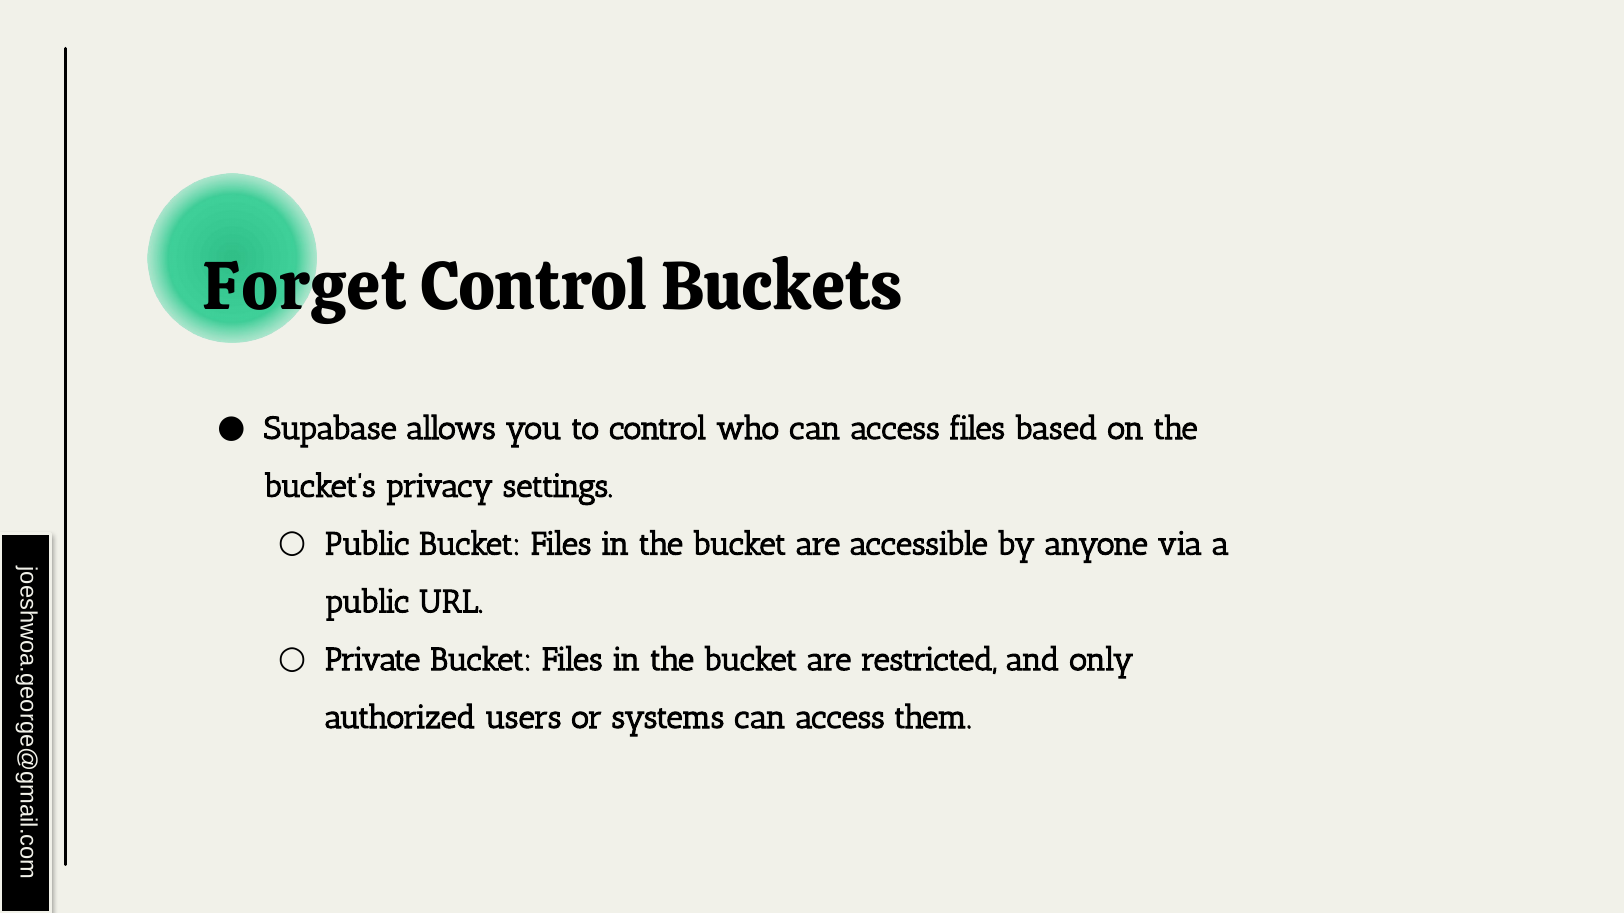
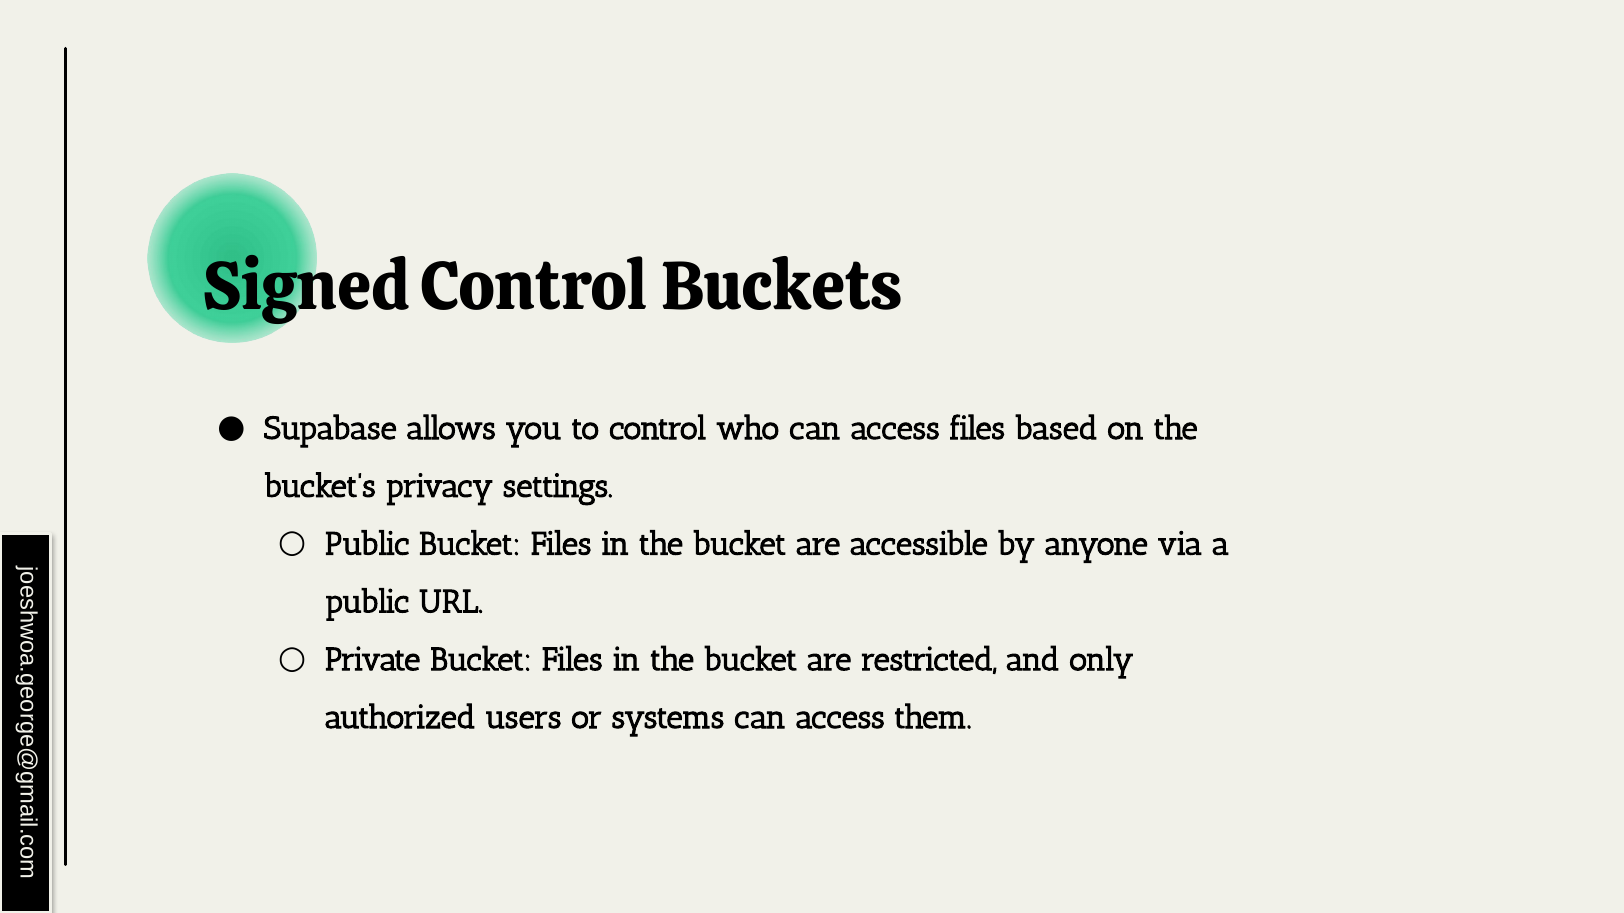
Forget: Forget -> Signed (306, 287)
